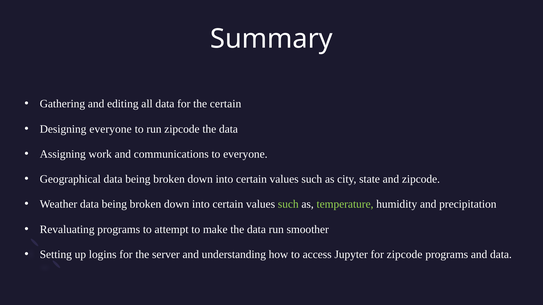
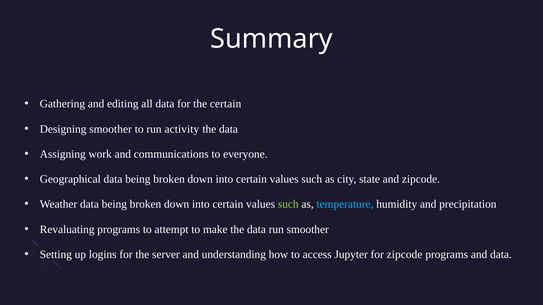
Designing everyone: everyone -> smoother (111, 129)
run zipcode: zipcode -> activity (182, 129)
temperature colour: light green -> light blue (345, 204)
